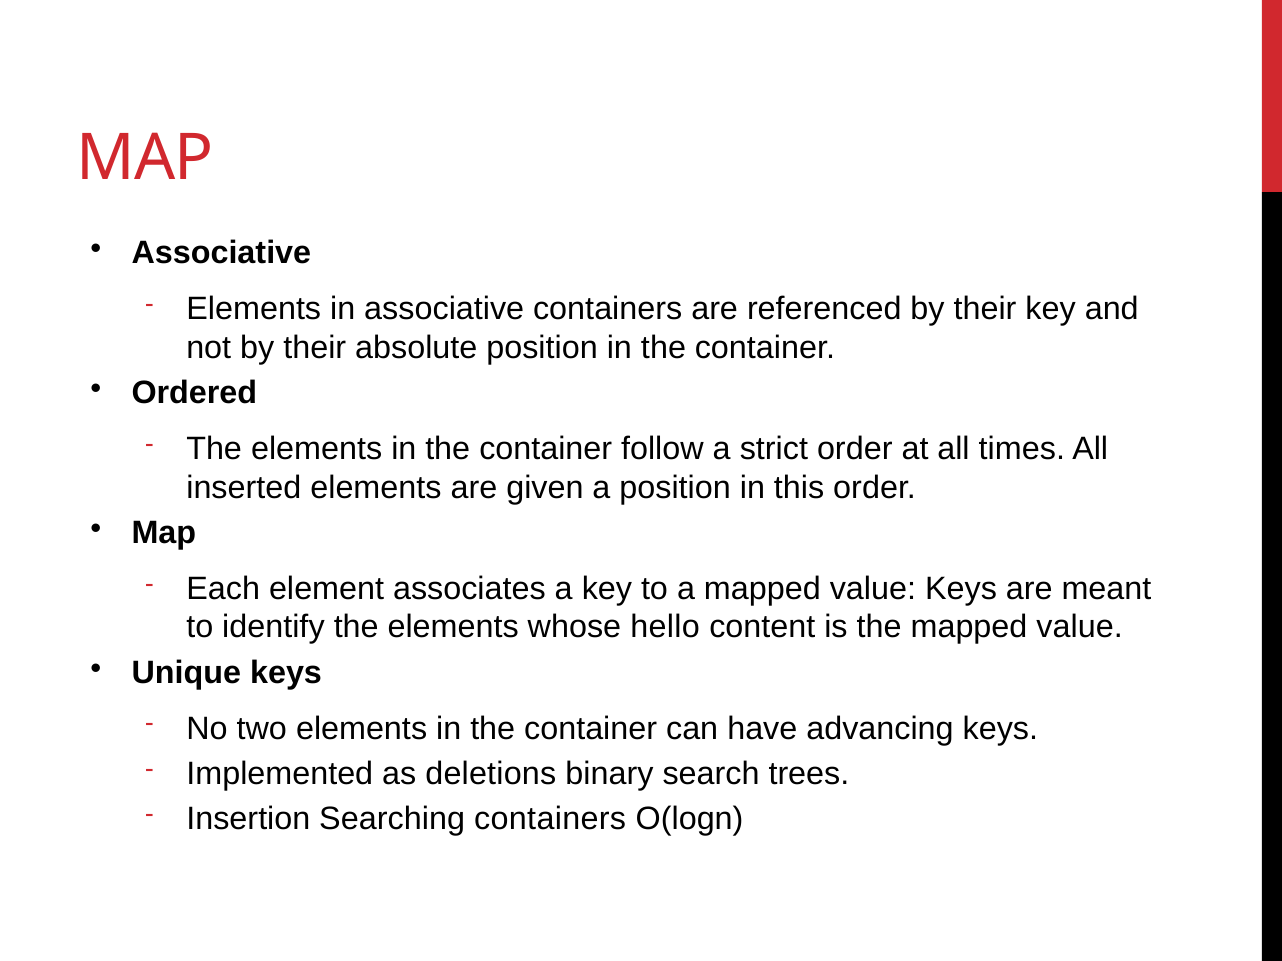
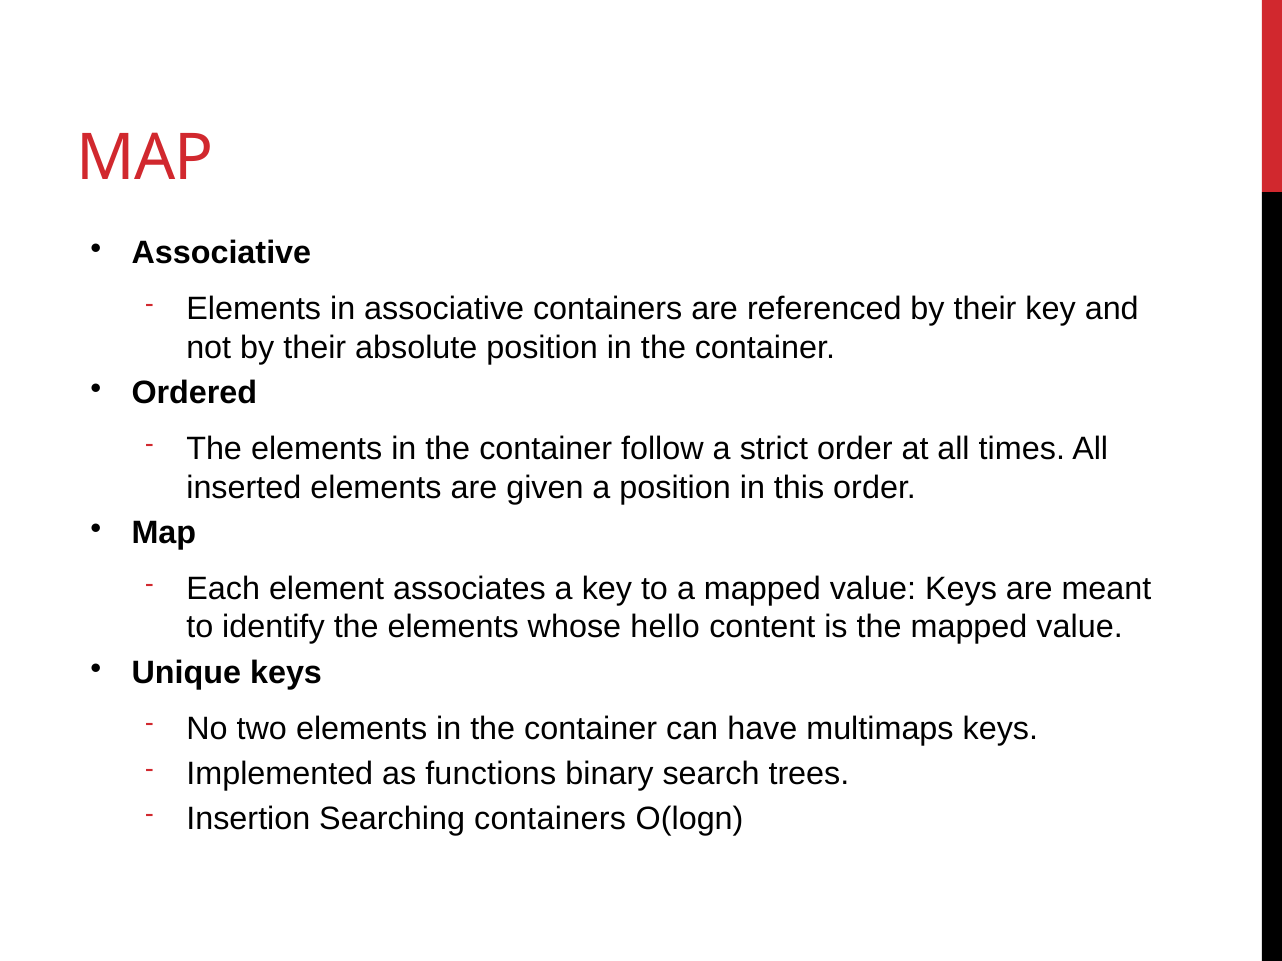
advancing: advancing -> multimaps (880, 729)
deletions: deletions -> functions (491, 774)
